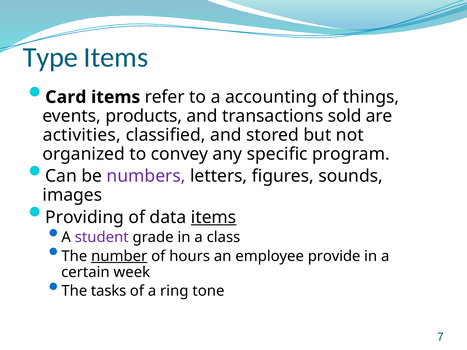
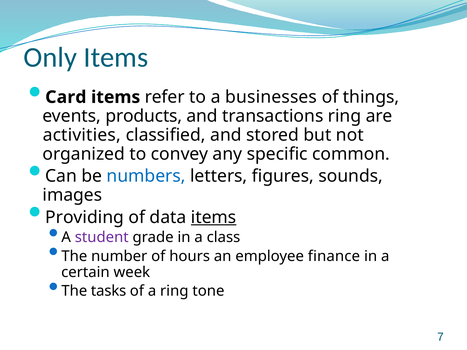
Type: Type -> Only (50, 57)
accounting: accounting -> businesses (271, 97)
transactions sold: sold -> ring (345, 116)
program: program -> common (351, 154)
numbers colour: purple -> blue (146, 176)
number underline: present -> none (119, 256)
provide: provide -> finance (334, 256)
